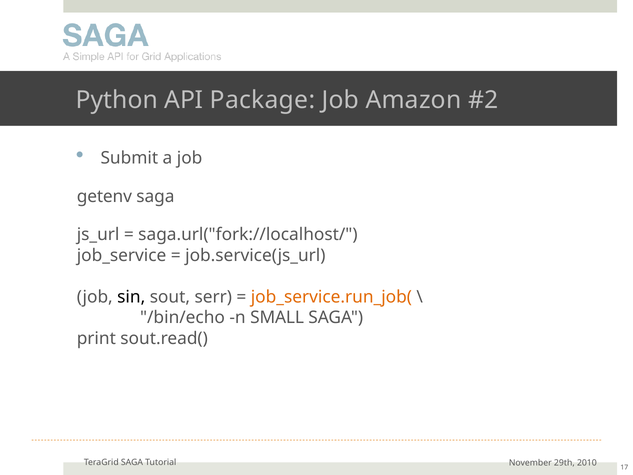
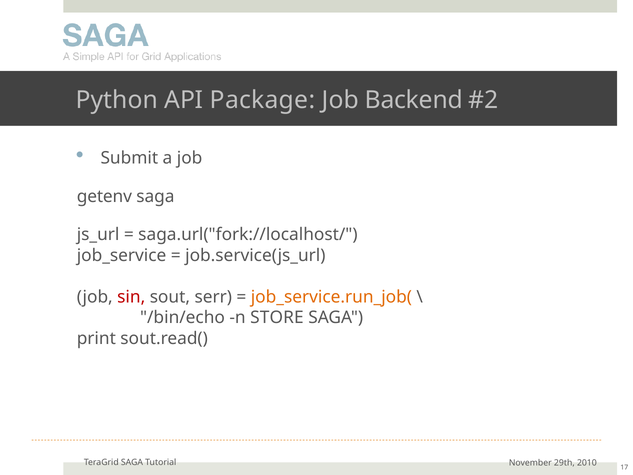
Amazon: Amazon -> Backend (414, 100)
sin colour: black -> red (131, 297)
SMALL: SMALL -> STORE (277, 317)
